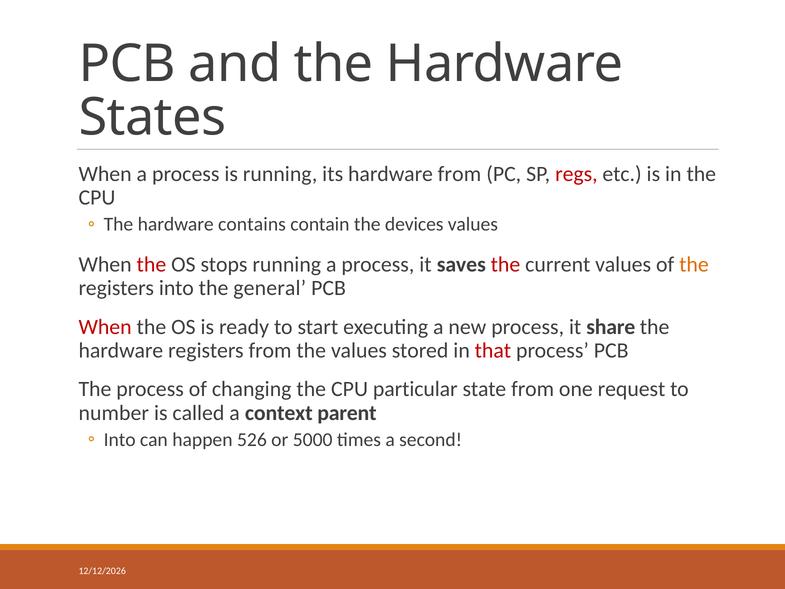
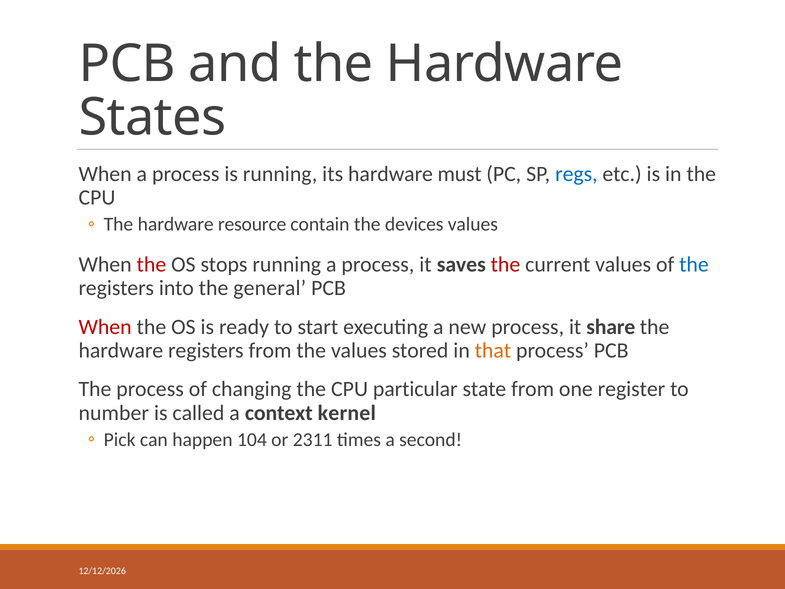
hardware from: from -> must (460, 174)
regs colour: red -> blue (576, 174)
contains: contains -> resource (252, 224)
the colour: orange -> blue (694, 264)
that colour: red -> orange (493, 350)
request: request -> register (631, 389)
parent: parent -> kernel (347, 413)
Into: Into -> Pick (120, 439)
526: 526 -> 104 (252, 439)
5000: 5000 -> 2311 (313, 439)
